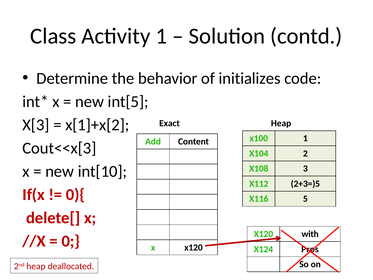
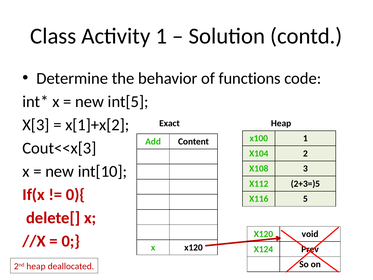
initializes: initializes -> functions (250, 78)
with: with -> void (310, 234)
Pros: Pros -> Prev (310, 249)
